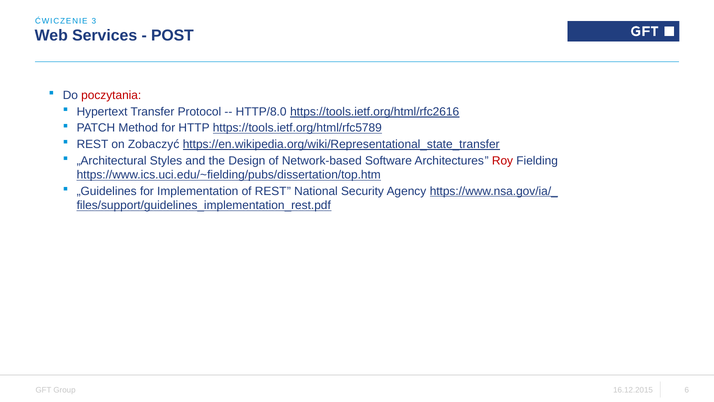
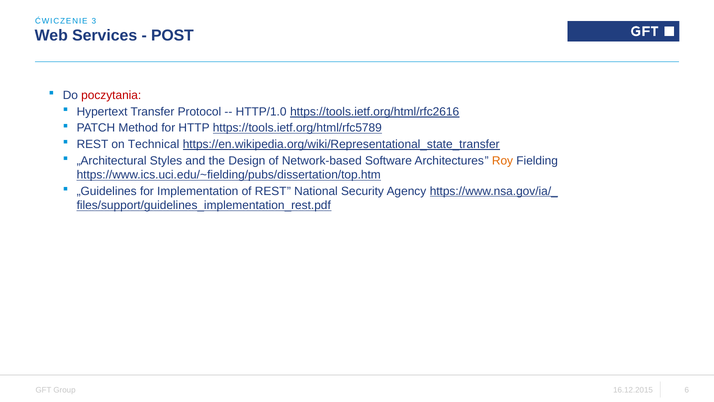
HTTP/8.0: HTTP/8.0 -> HTTP/1.0 (261, 112)
Zobaczyć: Zobaczyć -> Technical (154, 144)
Roy colour: red -> orange (503, 160)
